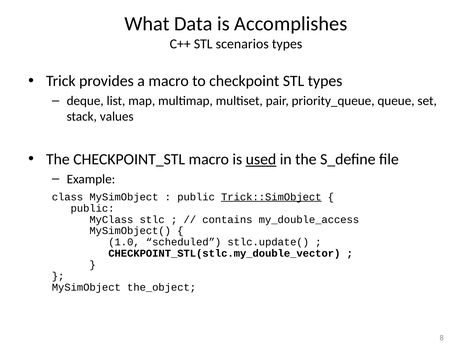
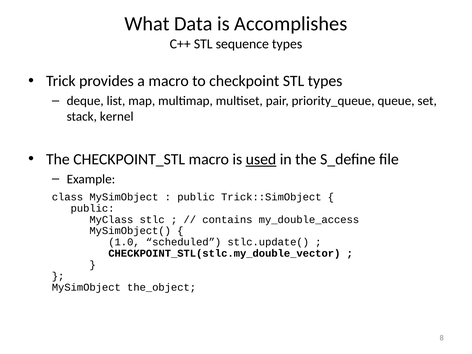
scenarios: scenarios -> sequence (242, 44)
values: values -> kernel (117, 117)
Trick::SimObject underline: present -> none (271, 197)
